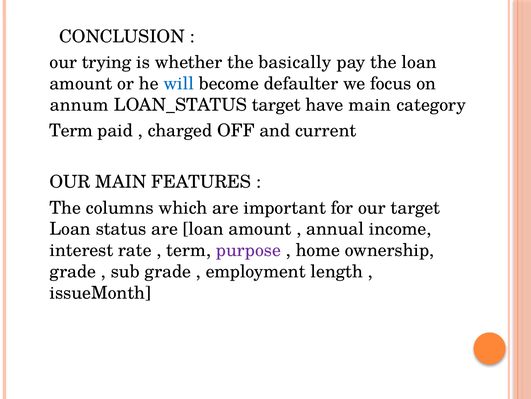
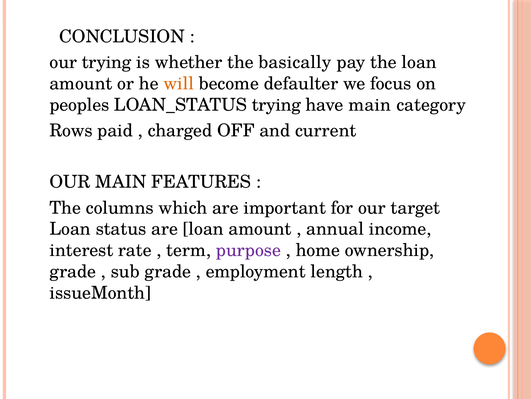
will colour: blue -> orange (179, 84)
annum: annum -> peoples (79, 105)
LOAN_STATUS target: target -> trying (276, 105)
Term: Term -> Rows (71, 130)
